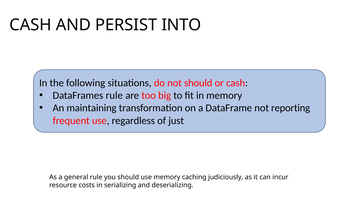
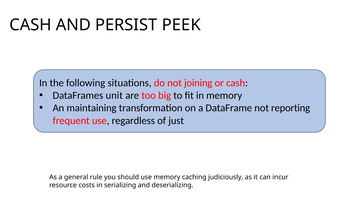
INTO: INTO -> PEEK (181, 25)
not should: should -> joining (198, 83)
DataFrames rule: rule -> unit (114, 95)
